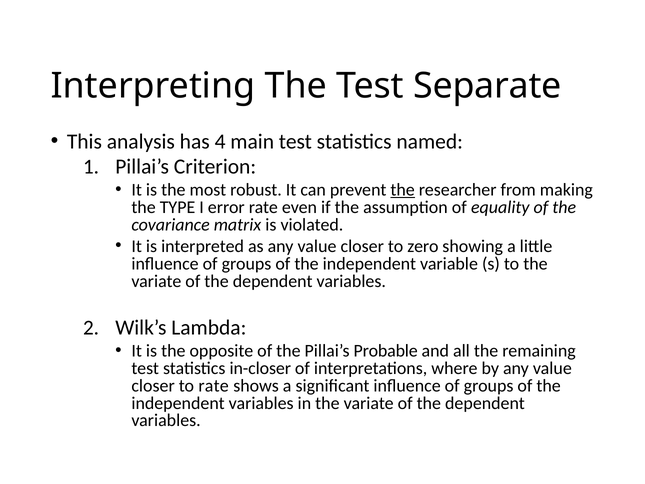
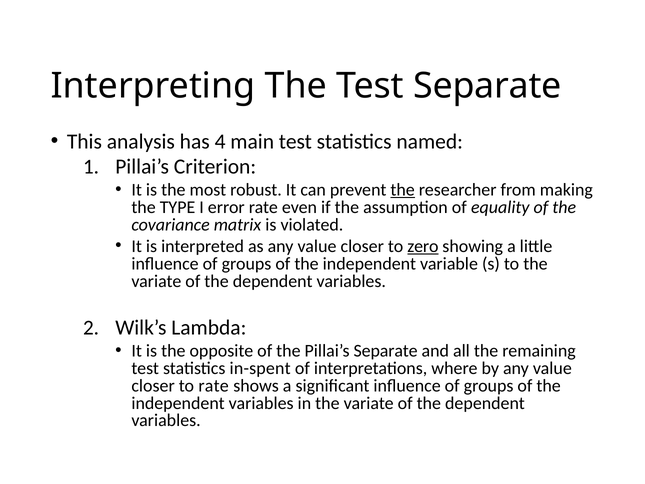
zero underline: none -> present (423, 246)
Pillai’s Probable: Probable -> Separate (386, 351)
in-closer: in-closer -> in-spent (260, 368)
